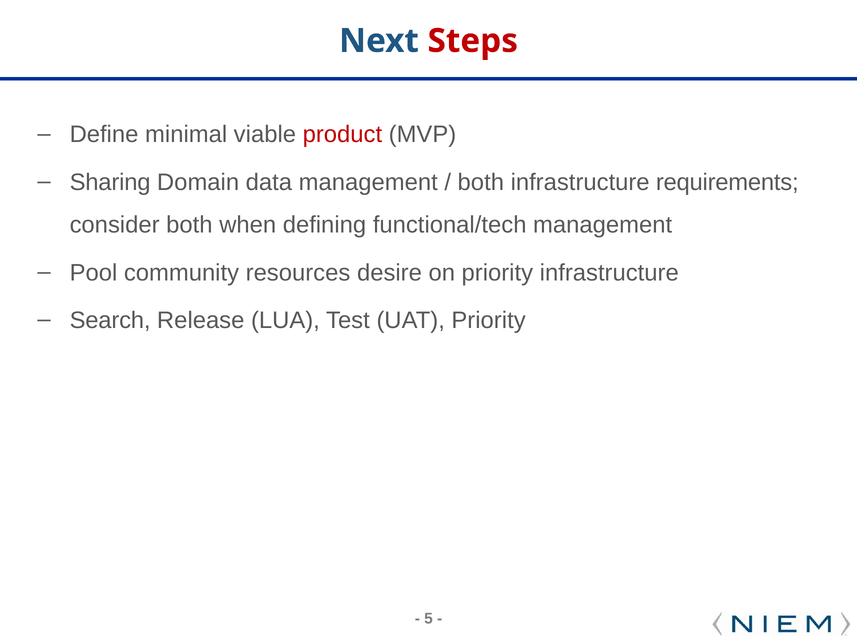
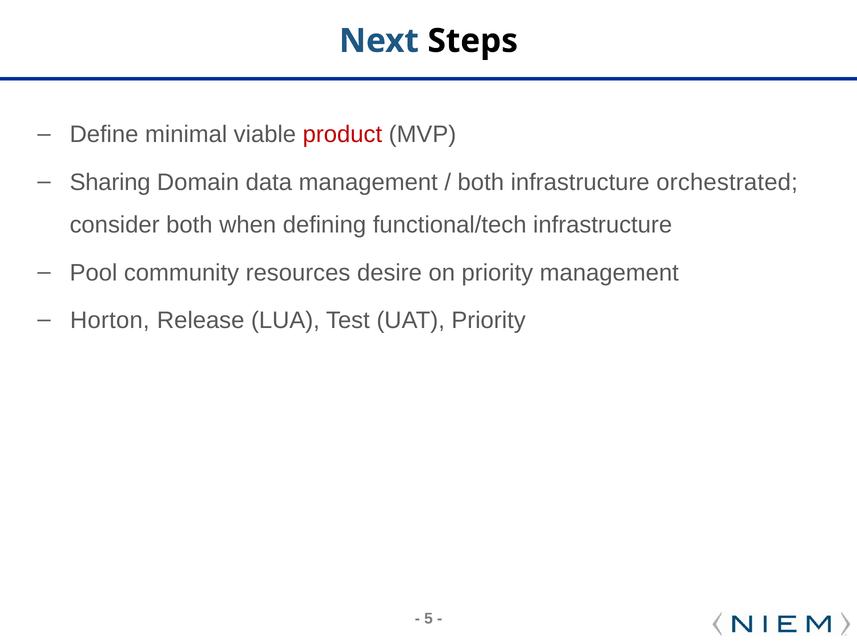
Steps colour: red -> black (473, 41)
requirements: requirements -> orchestrated (727, 182)
functional/tech management: management -> infrastructure (603, 225)
priority infrastructure: infrastructure -> management (609, 273)
Search: Search -> Horton (110, 320)
